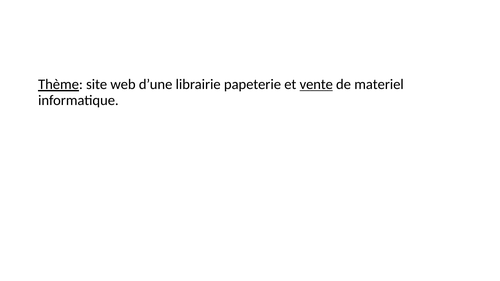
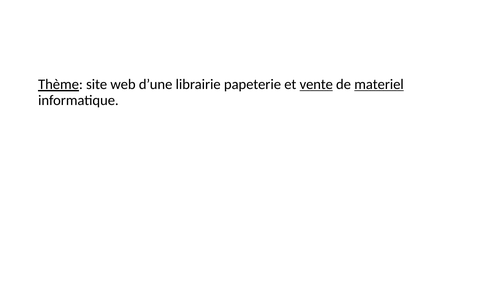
materiel underline: none -> present (379, 85)
